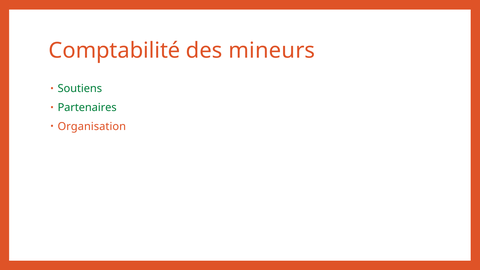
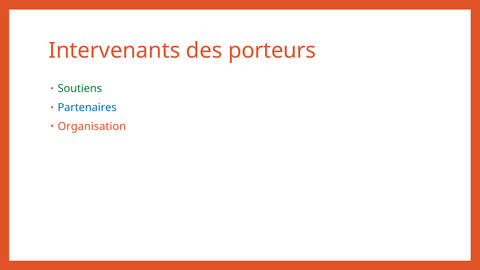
Comptabilité: Comptabilité -> Intervenants (114, 51)
mineurs: mineurs -> porteurs (272, 51)
Partenaires colour: green -> blue (87, 108)
